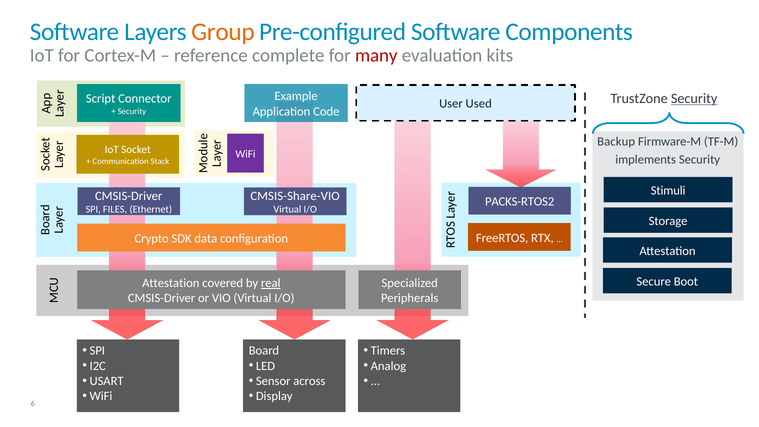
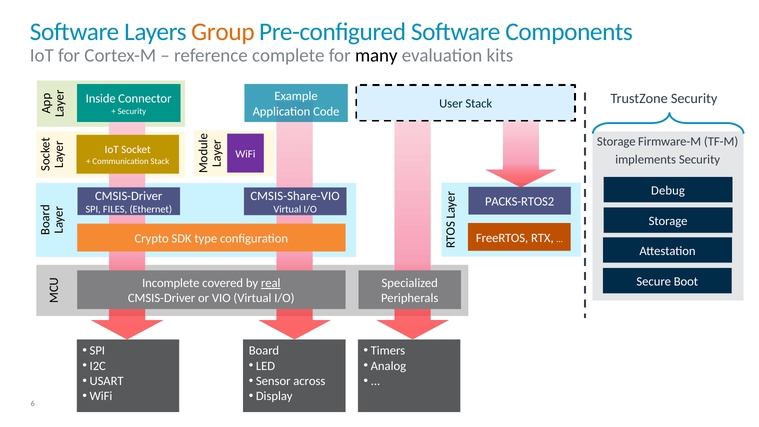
many colour: red -> black (376, 55)
Security underline: present -> none (694, 99)
Script: Script -> Inside (101, 99)
User Used: Used -> Stack (479, 104)
Backup: Backup -> Storage (616, 141)
Stimuli: Stimuli -> Debug (668, 191)
data: data -> type (206, 238)
Attestation: Attestation -> Incomplete (171, 283)
